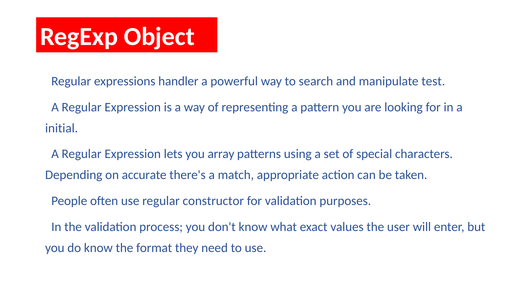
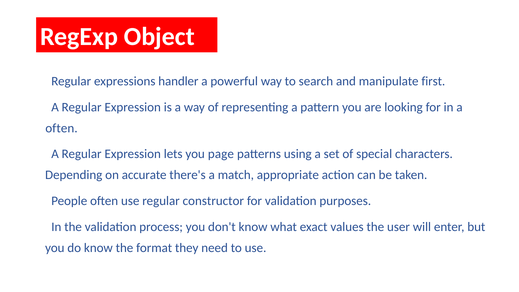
test: test -> first (433, 81)
initial: initial -> often (62, 128)
array: array -> page (221, 154)
